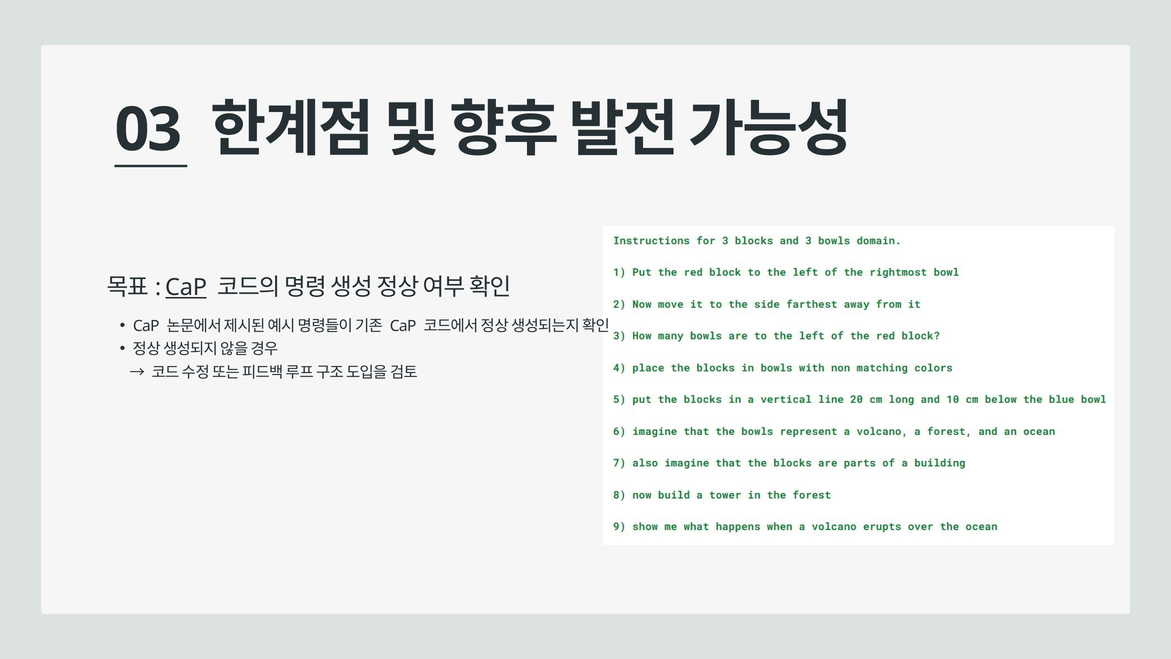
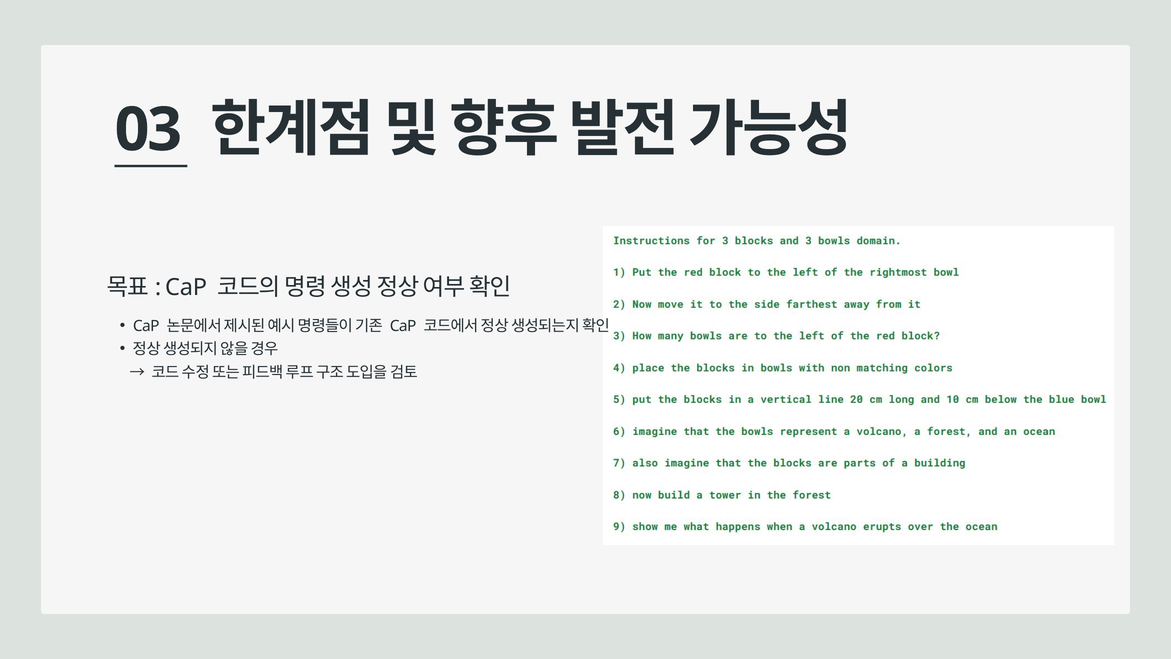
CaP underline: present -> none (186, 287)
